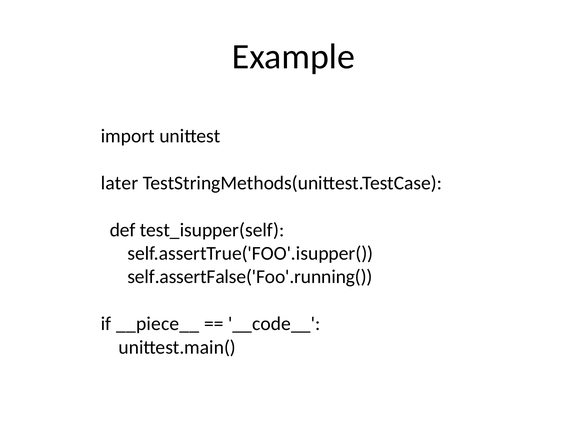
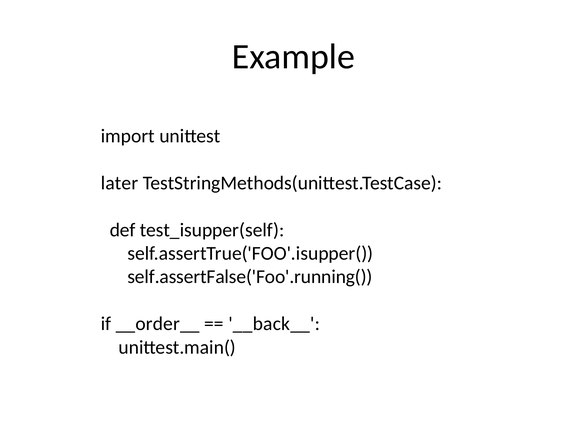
__piece__: __piece__ -> __order__ (158, 324)
__code__: __code__ -> __back__ (274, 324)
